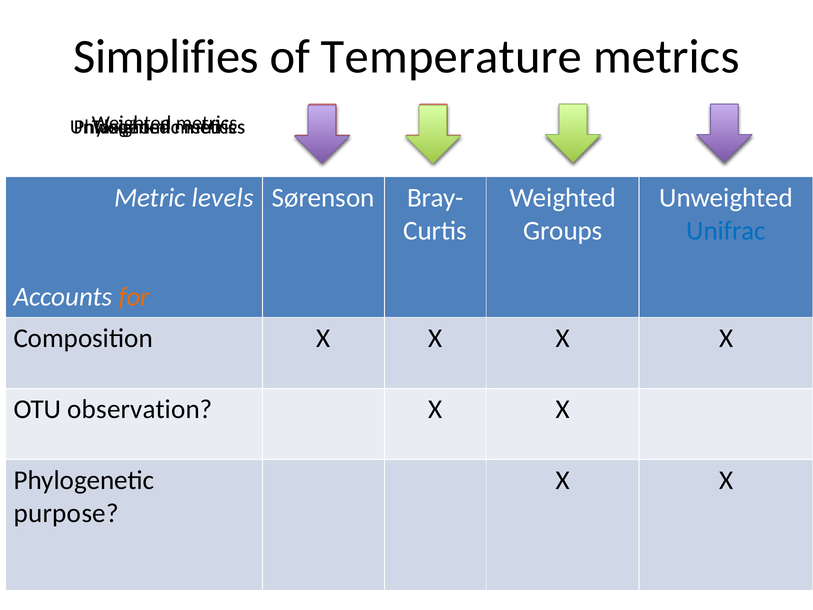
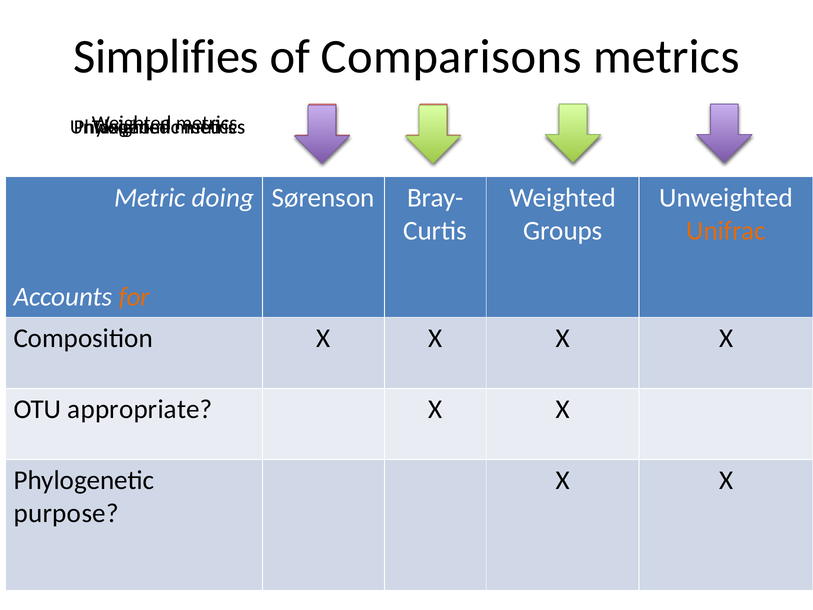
Temperature: Temperature -> Comparisons (451, 57)
levels: levels -> doing (223, 198)
Unifrac colour: blue -> orange (726, 231)
observation: observation -> appropriate (140, 409)
